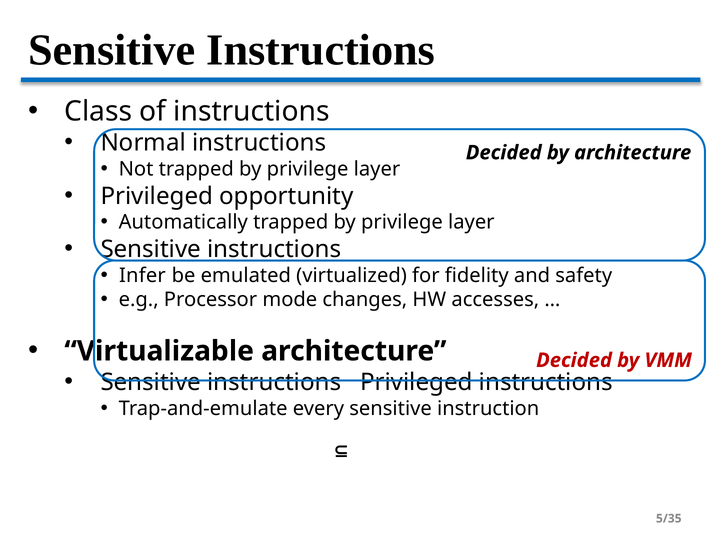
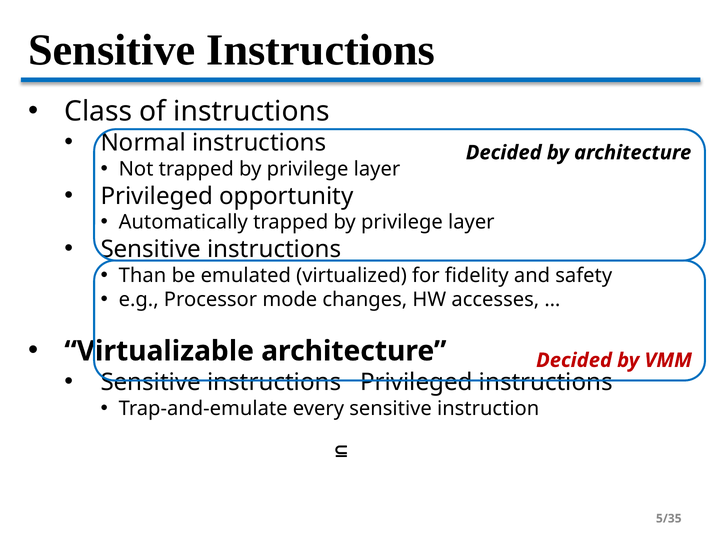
Infer: Infer -> Than (143, 275)
